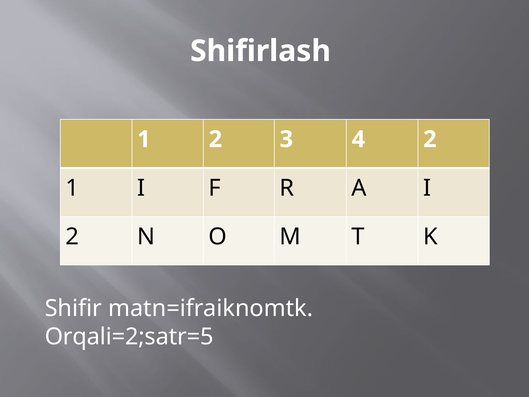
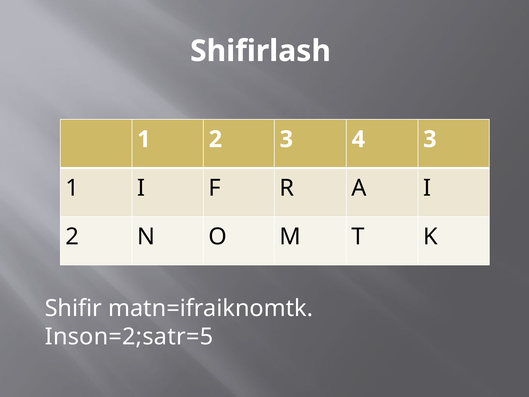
4 2: 2 -> 3 (430, 139)
Orqali=2;satr=5: Orqali=2;satr=5 -> Inson=2;satr=5 (129, 337)
